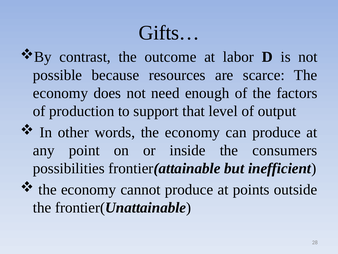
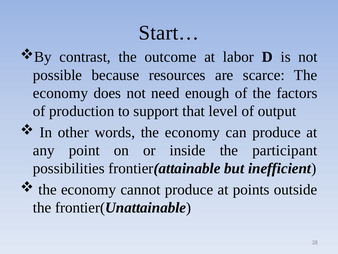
Gifts…: Gifts… -> Start… (169, 33)
consumers: consumers -> participant (285, 150)
